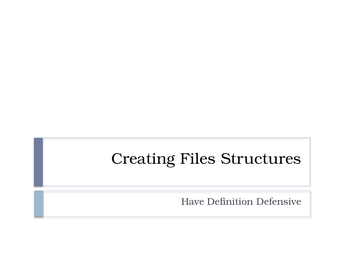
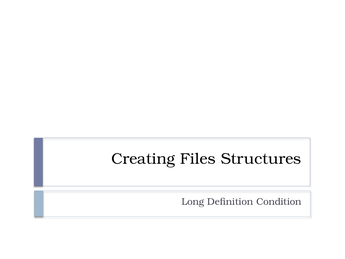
Have: Have -> Long (193, 201)
Defensive: Defensive -> Condition (279, 201)
